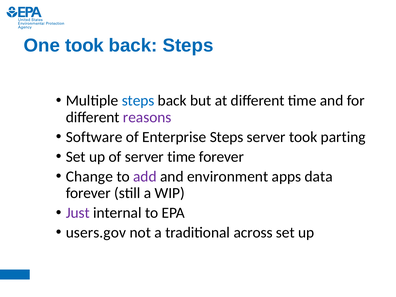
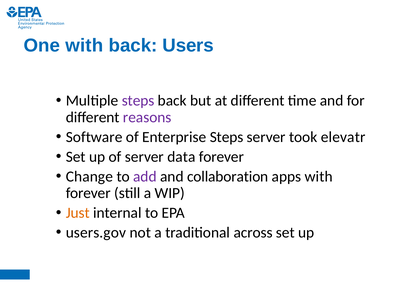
One took: took -> with (84, 45)
back Steps: Steps -> Users (188, 45)
steps colour: blue -> purple (138, 101)
parting: parting -> elevatr (343, 137)
server time: time -> data (181, 157)
environment: environment -> collaboration (228, 176)
apps data: data -> with (319, 176)
Just colour: purple -> orange (78, 213)
